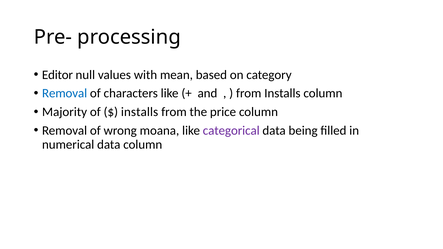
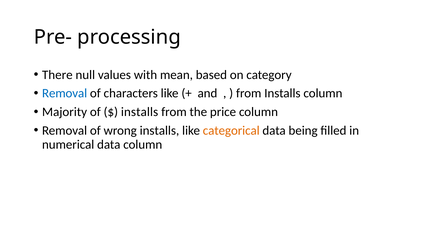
Editor: Editor -> There (57, 75)
wrong moana: moana -> installs (159, 131)
categorical colour: purple -> orange (231, 131)
